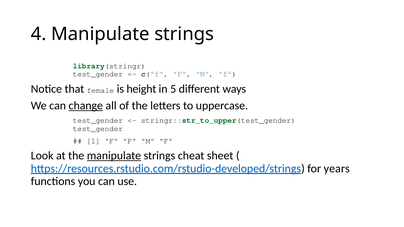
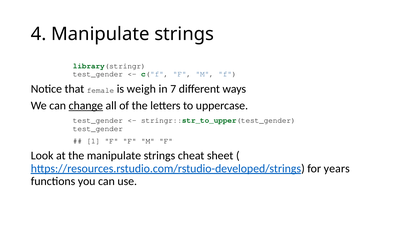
height: height -> weigh (141, 89)
5: 5 -> 7 (173, 89)
manipulate underline: present -> none (114, 156)
